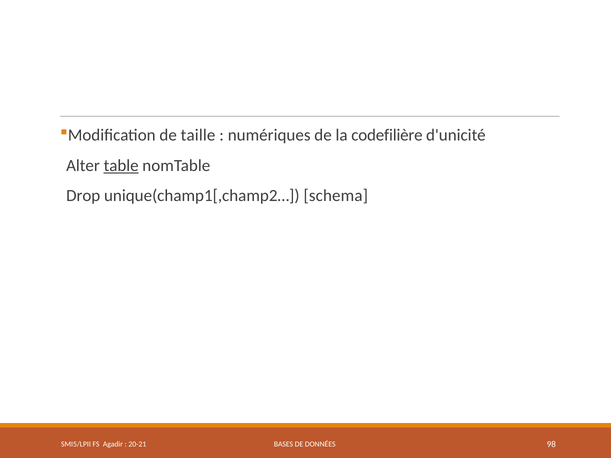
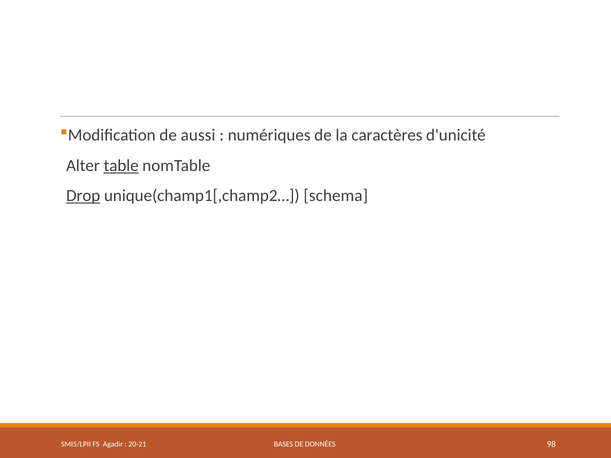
taille: taille -> aussi (198, 135)
codefilière: codefilière -> caractères (387, 135)
Drop underline: none -> present (83, 196)
